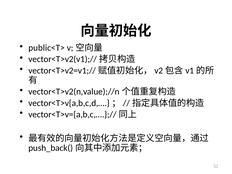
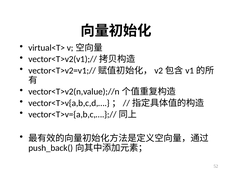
public<T>: public<T> -> virtual<T> (47, 48)
